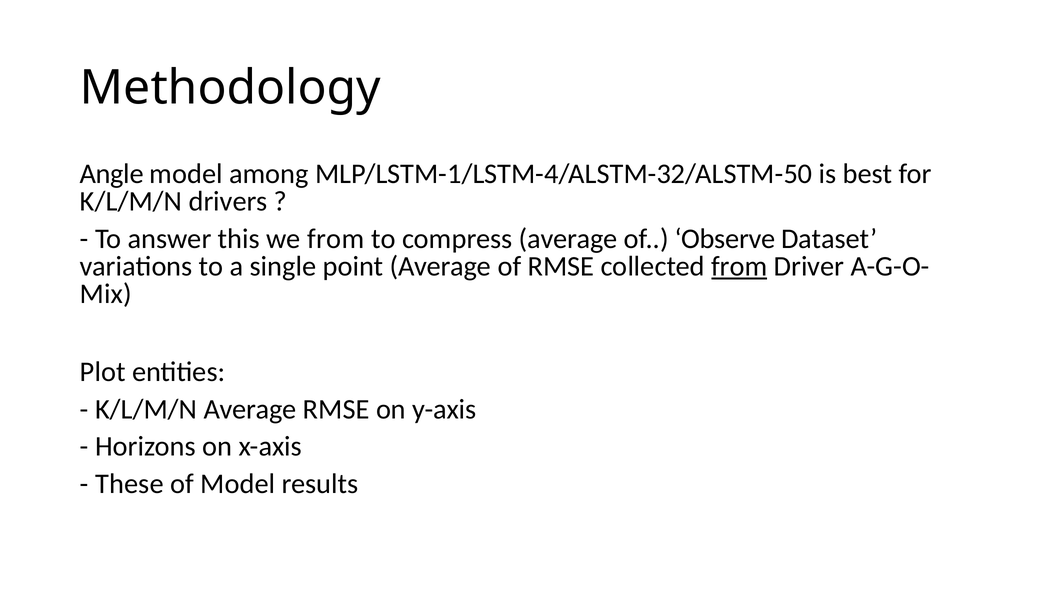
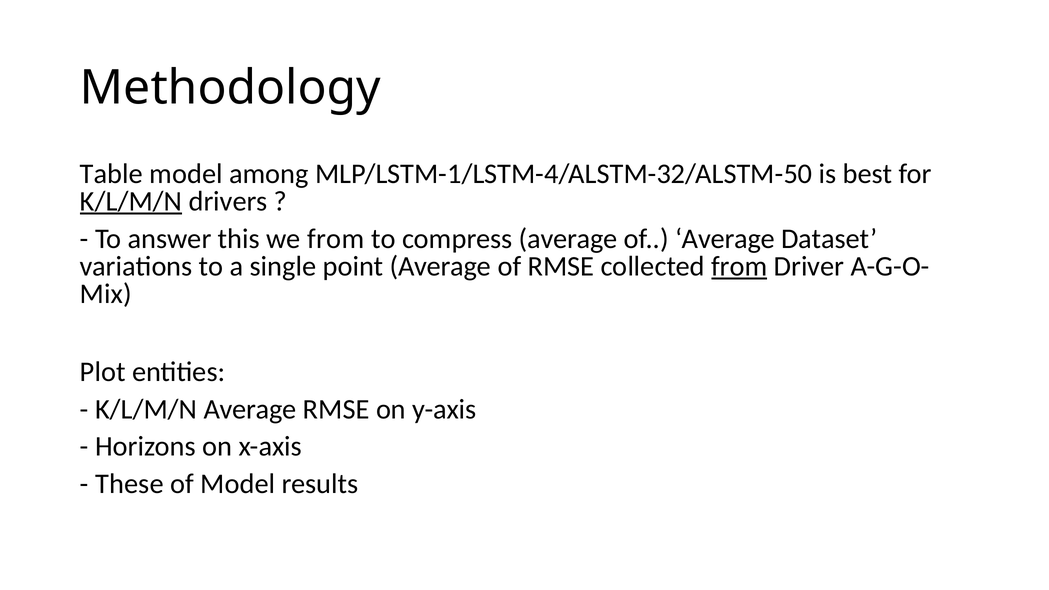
Angle: Angle -> Table (111, 174)
K/L/M/N underline: none -> present (131, 201)
of Observe: Observe -> Average (725, 239)
